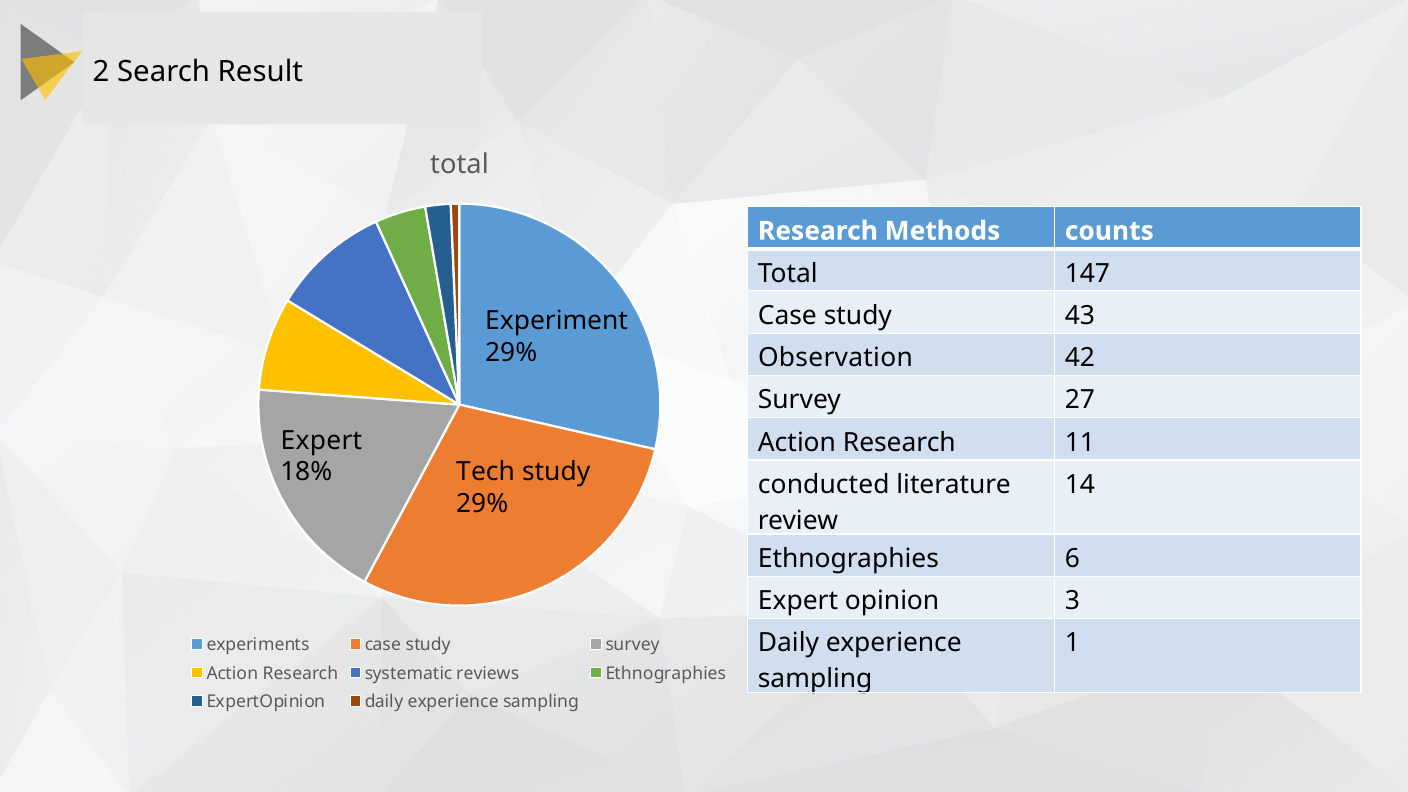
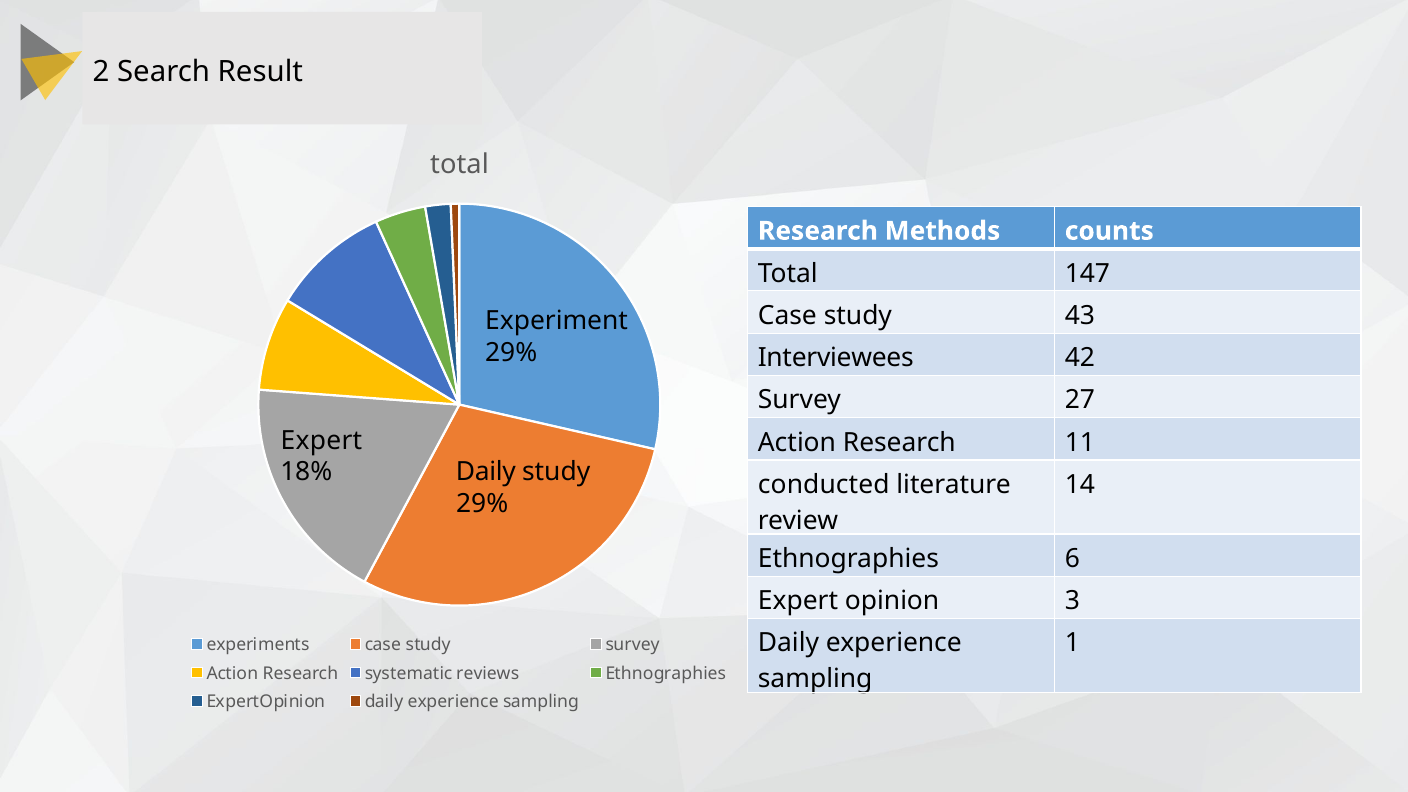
Observation: Observation -> Interviewees (836, 358)
Tech: Tech -> Daily (486, 472)
